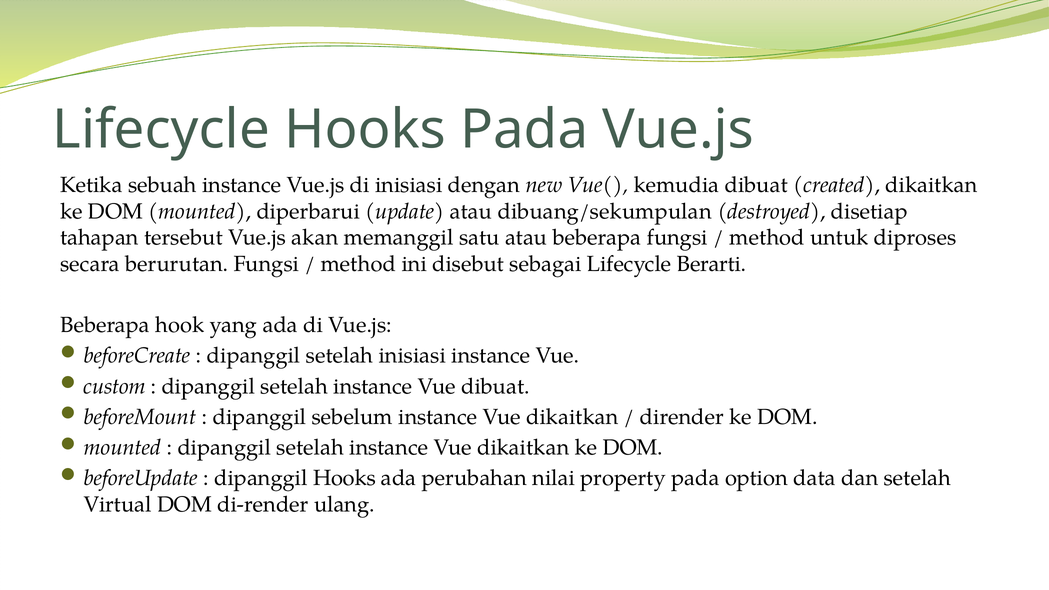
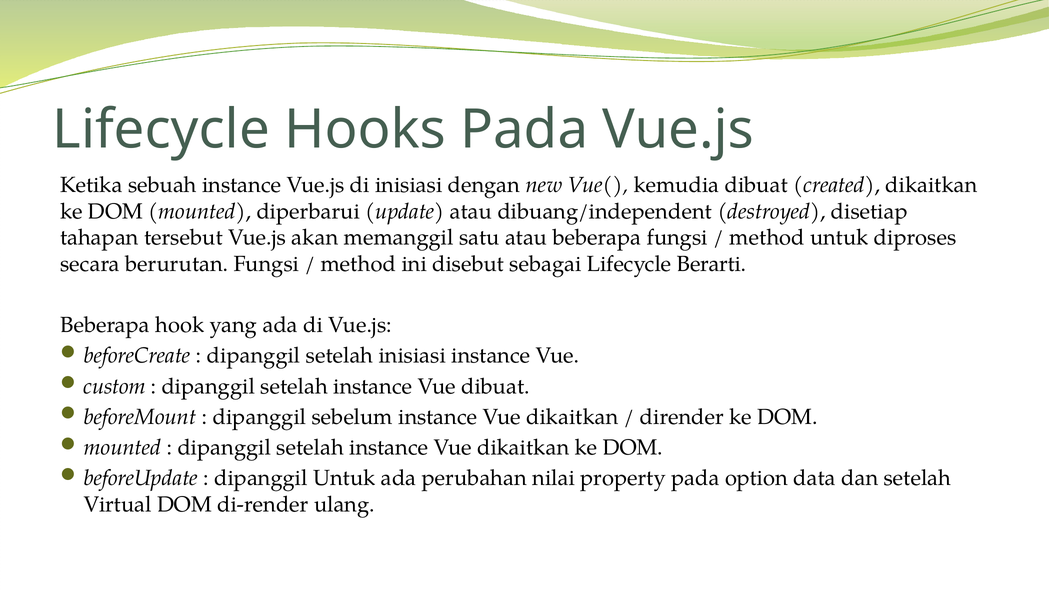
dibuang/sekumpulan: dibuang/sekumpulan -> dibuang/independent (605, 211)
dipanggil Hooks: Hooks -> Untuk (344, 478)
